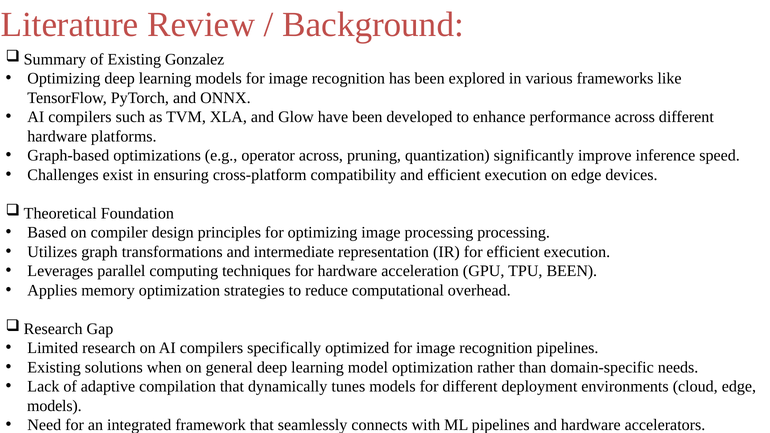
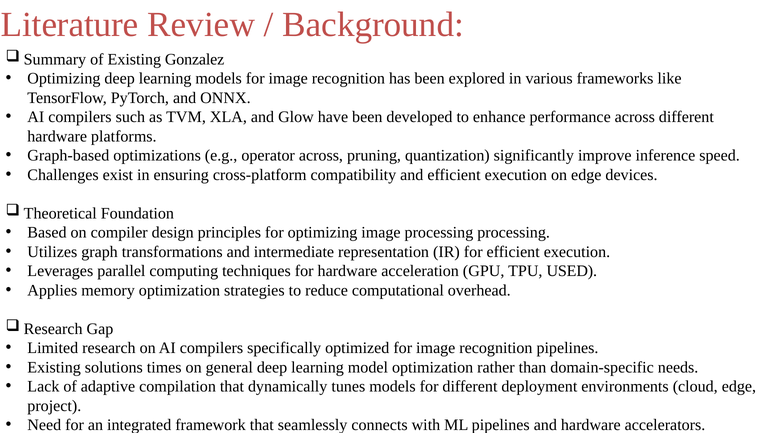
TPU BEEN: BEEN -> USED (572, 271)
when: when -> times (164, 367)
models: models -> project (54, 406)
